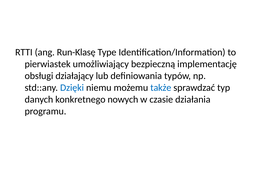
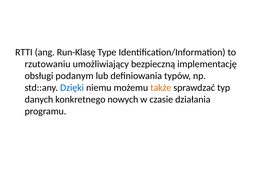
pierwiastek: pierwiastek -> rzutowaniu (48, 64)
działający: działający -> podanym (74, 76)
także colour: blue -> orange (161, 87)
